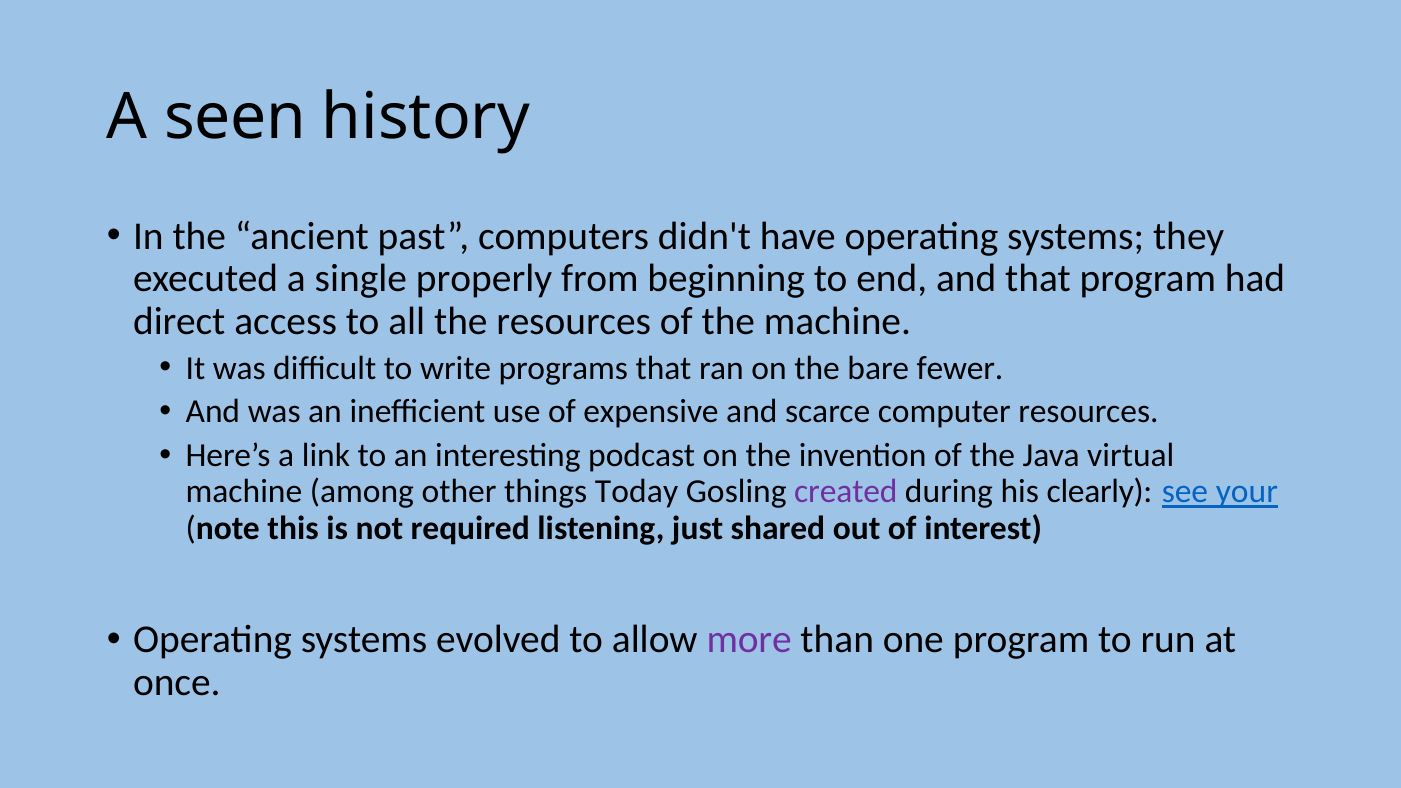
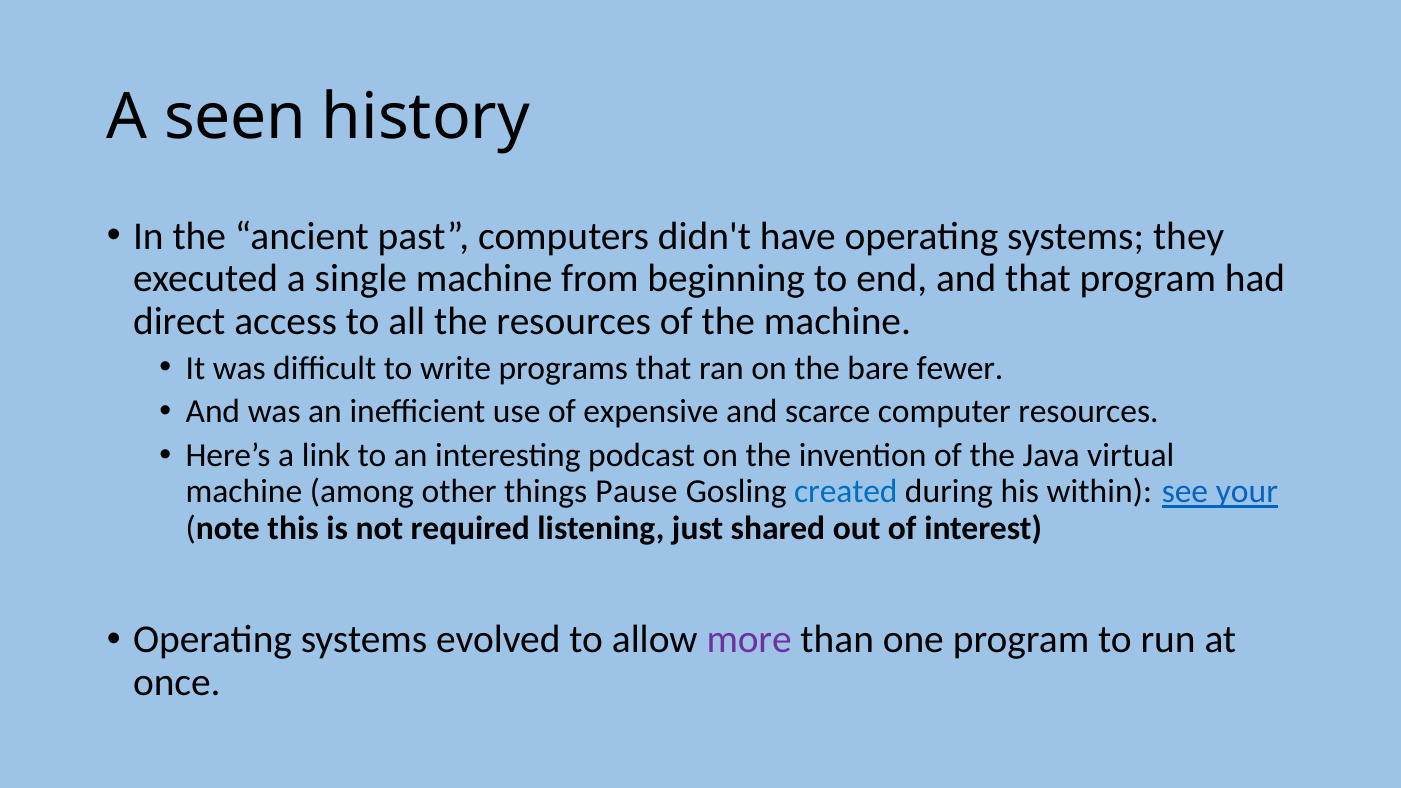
single properly: properly -> machine (484, 279)
Today: Today -> Pause (636, 492)
created colour: purple -> blue (846, 492)
clearly: clearly -> within (1099, 492)
